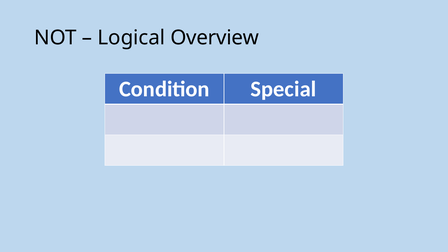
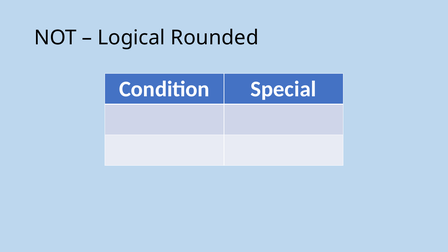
Overview: Overview -> Rounded (215, 38)
